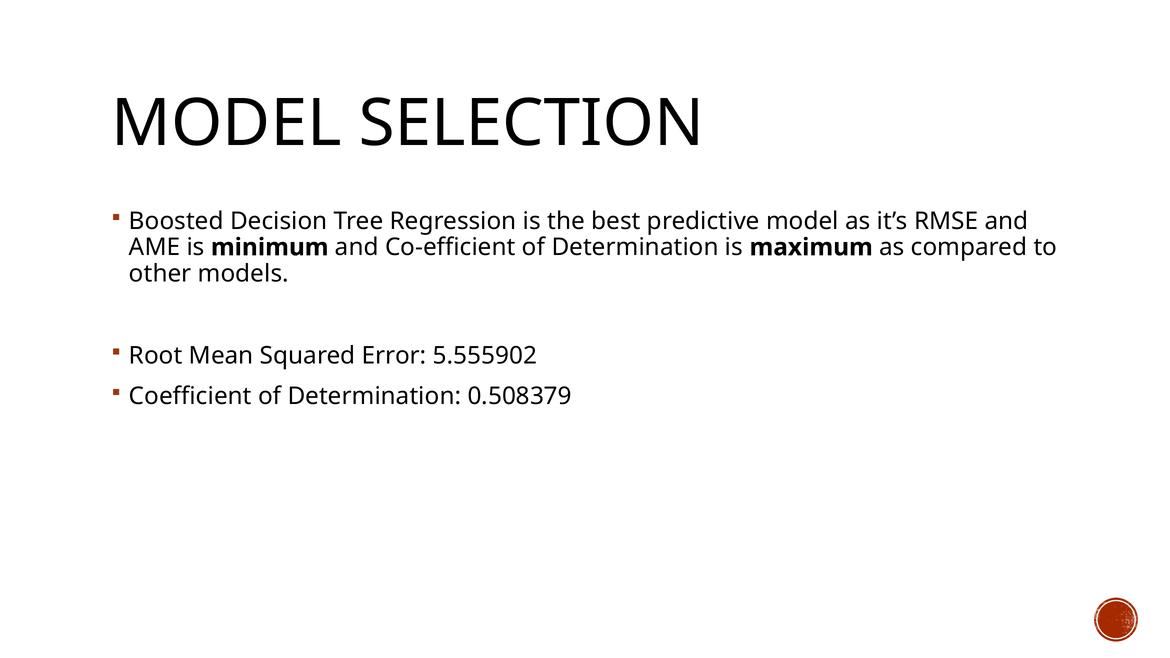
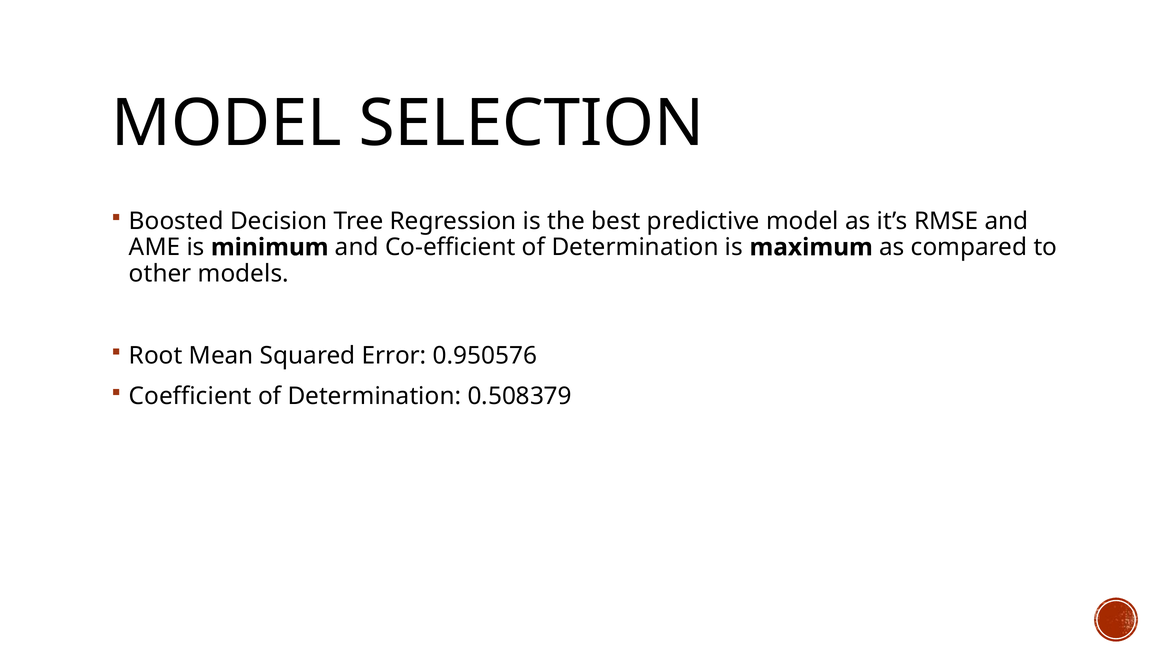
5.555902: 5.555902 -> 0.950576 (485, 356)
